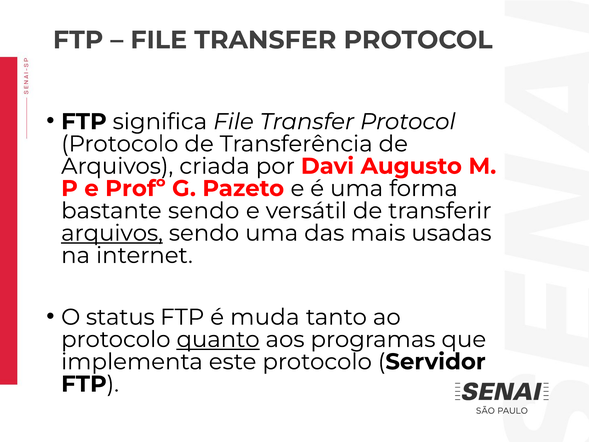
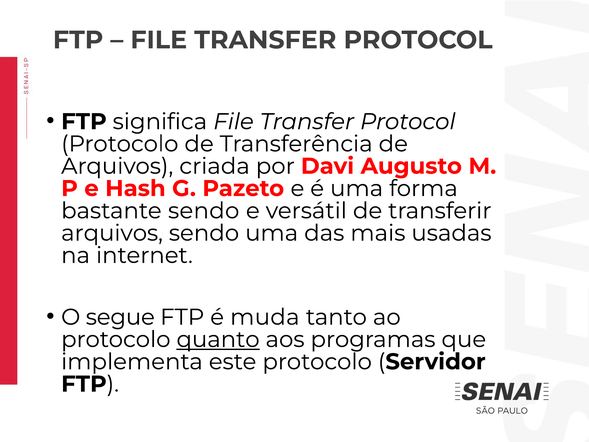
Profº: Profº -> Hash (135, 188)
arquivos underline: present -> none (112, 233)
status: status -> segue (120, 317)
